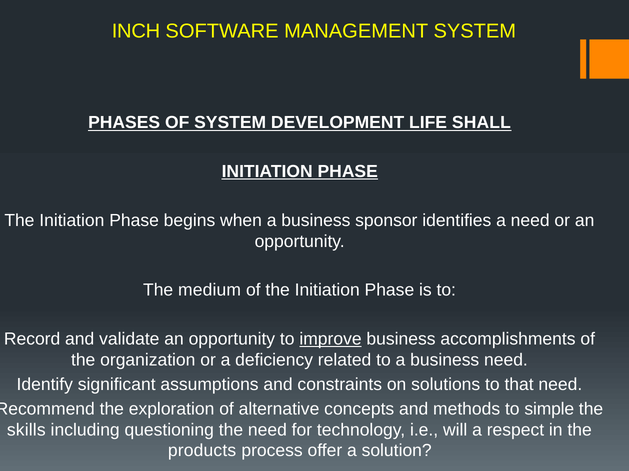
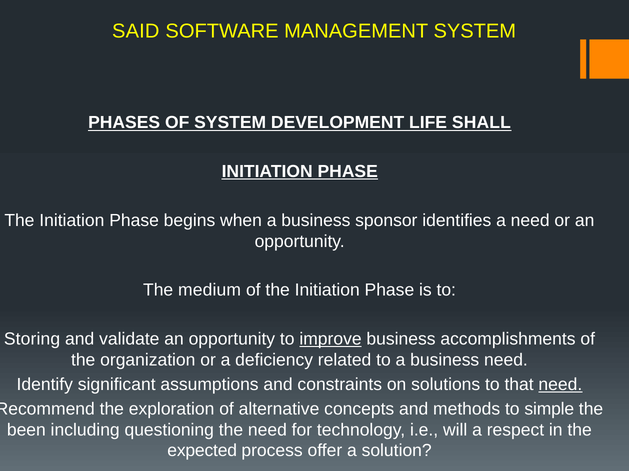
INCH: INCH -> SAID (136, 31)
Record: Record -> Storing (32, 340)
need underline: none -> present (560, 385)
skills: skills -> been (26, 430)
products: products -> expected (202, 451)
